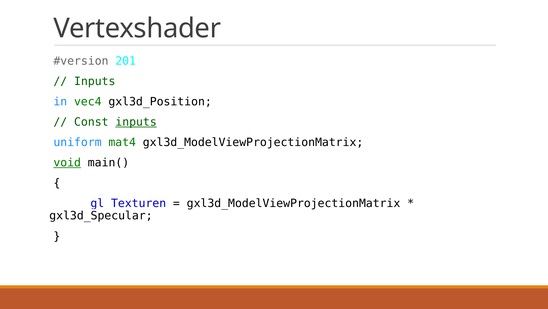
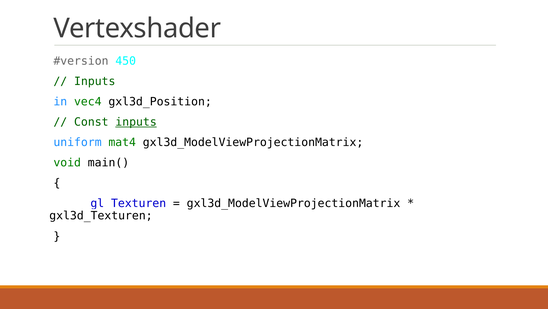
201: 201 -> 450 (126, 61)
void underline: present -> none (67, 162)
gxl3d_Specular: gxl3d_Specular -> gxl3d_Texturen (101, 215)
